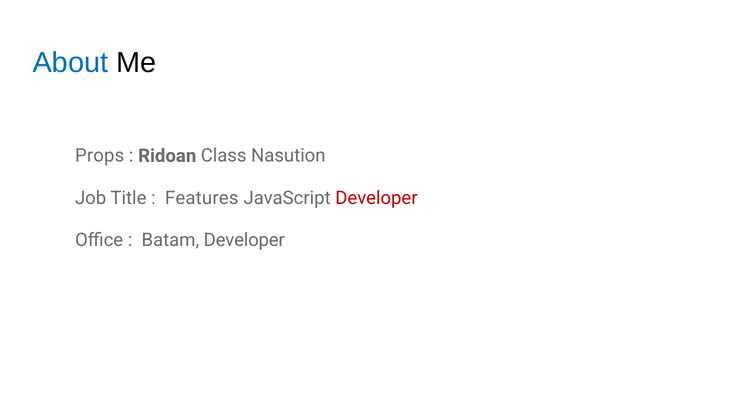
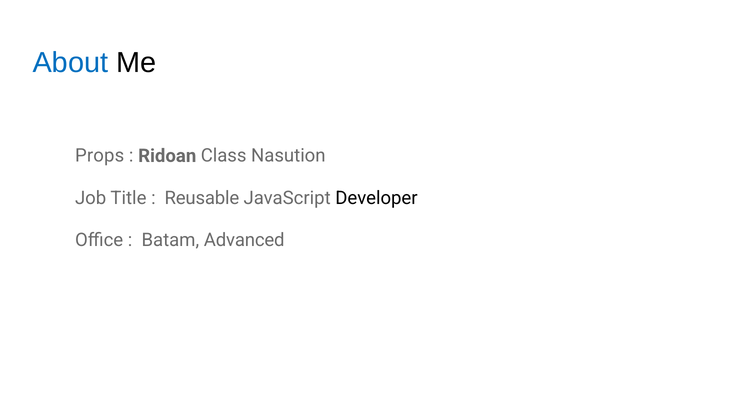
Features: Features -> Reusable (202, 198)
Developer colour: red -> black (376, 198)
Batam Developer: Developer -> Advanced (244, 240)
